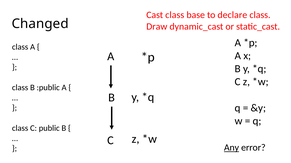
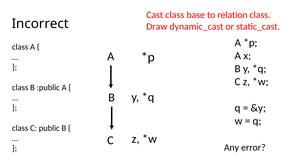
declare: declare -> relation (232, 15)
Changed: Changed -> Incorrect (40, 24)
Any underline: present -> none (232, 148)
